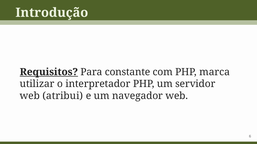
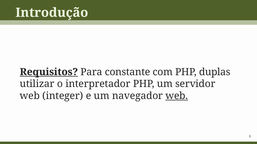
marca: marca -> duplas (215, 72)
atribui: atribui -> integer (63, 96)
web underline: none -> present (177, 96)
